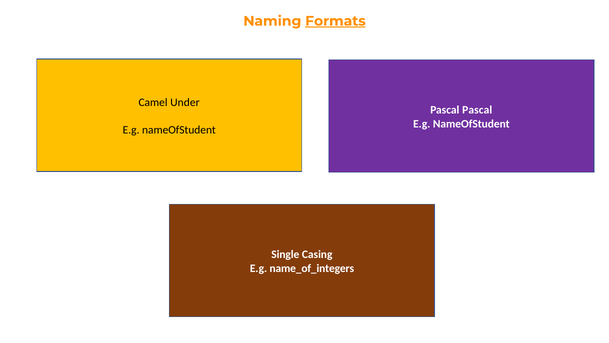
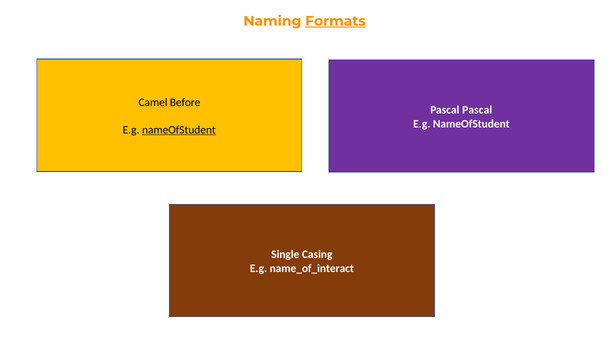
Under: Under -> Before (185, 102)
nameOfStudent underline: none -> present (179, 130)
name_of_integers: name_of_integers -> name_of_interact (312, 268)
